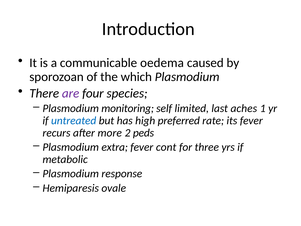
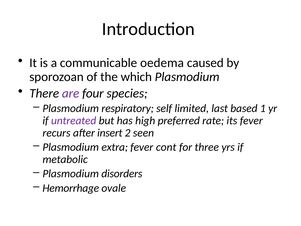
monitoring: monitoring -> respiratory (128, 108)
aches: aches -> based (244, 108)
untreated colour: blue -> purple (74, 120)
more: more -> insert (110, 133)
peds: peds -> seen (143, 133)
response: response -> disorders (122, 174)
Hemiparesis: Hemiparesis -> Hemorrhage (71, 188)
